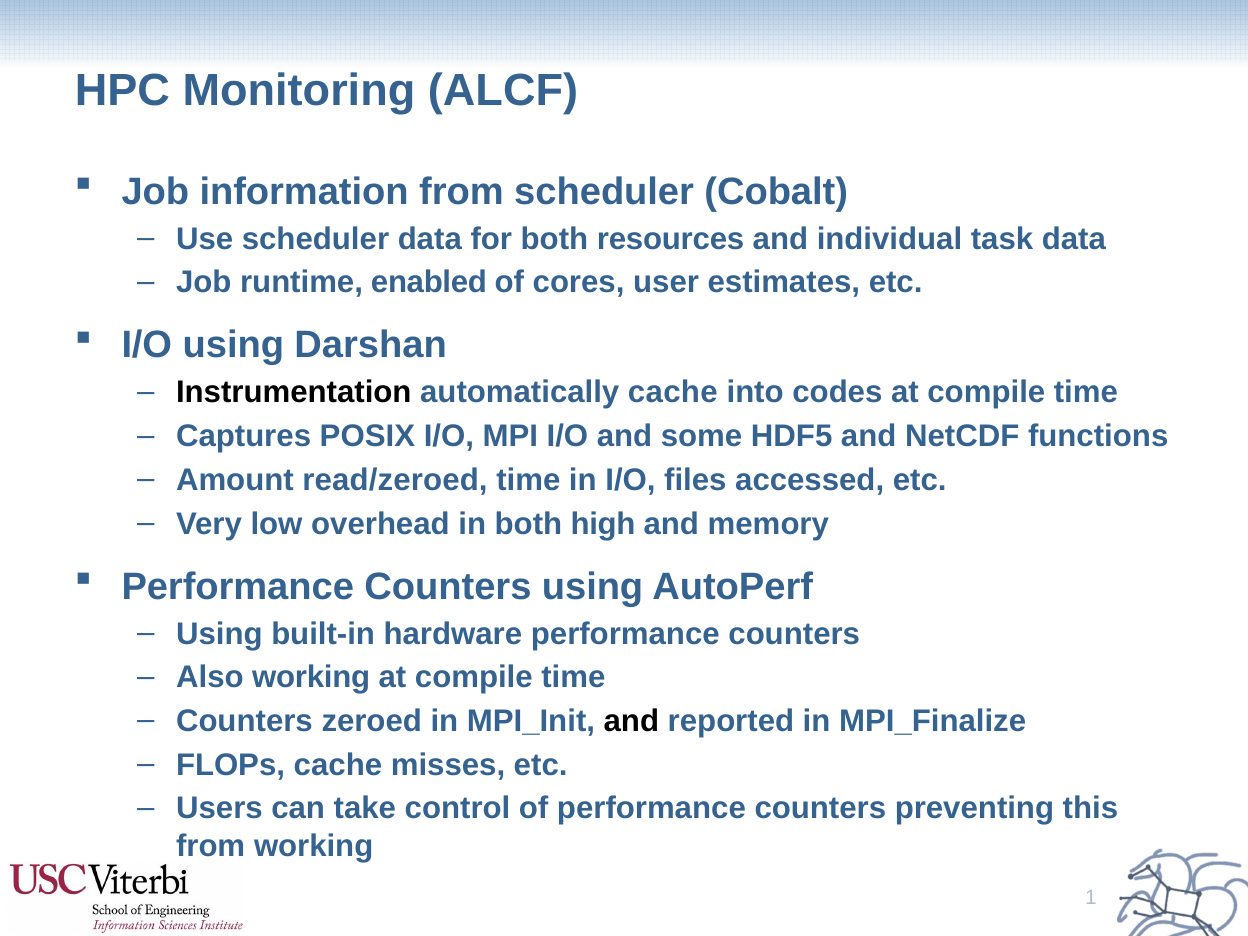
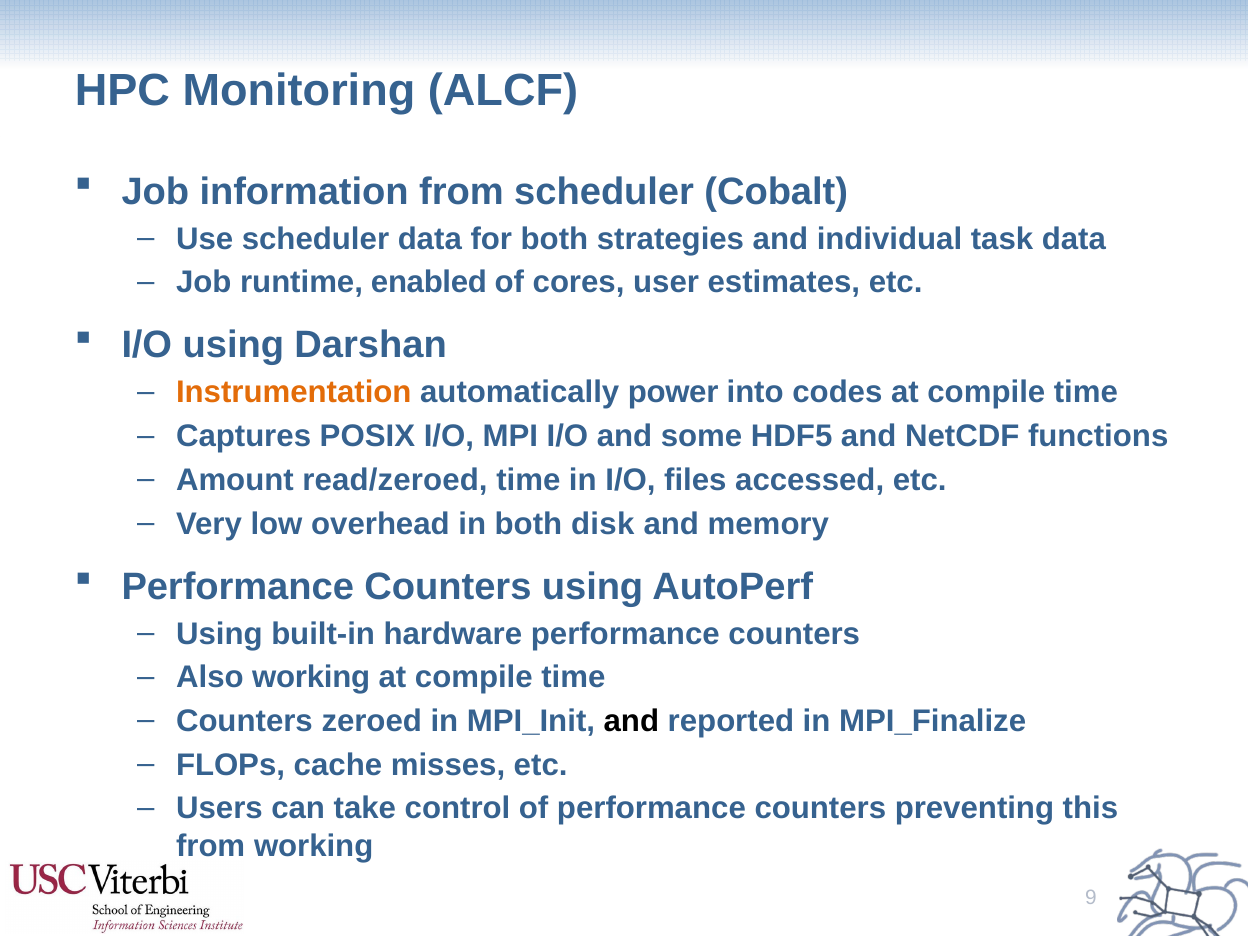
resources: resources -> strategies (670, 239)
Instrumentation colour: black -> orange (294, 393)
automatically cache: cache -> power (673, 393)
high: high -> disk (603, 524)
1: 1 -> 9 (1091, 898)
